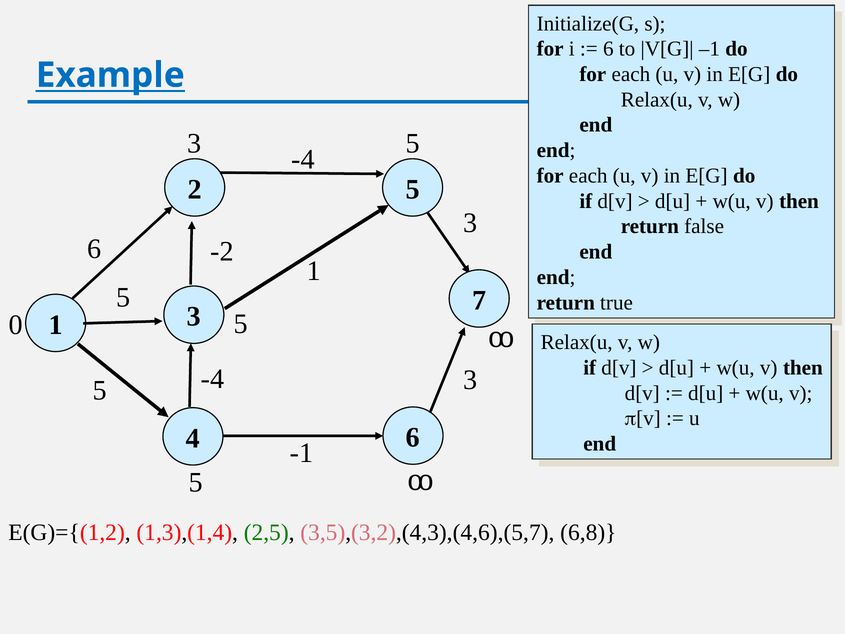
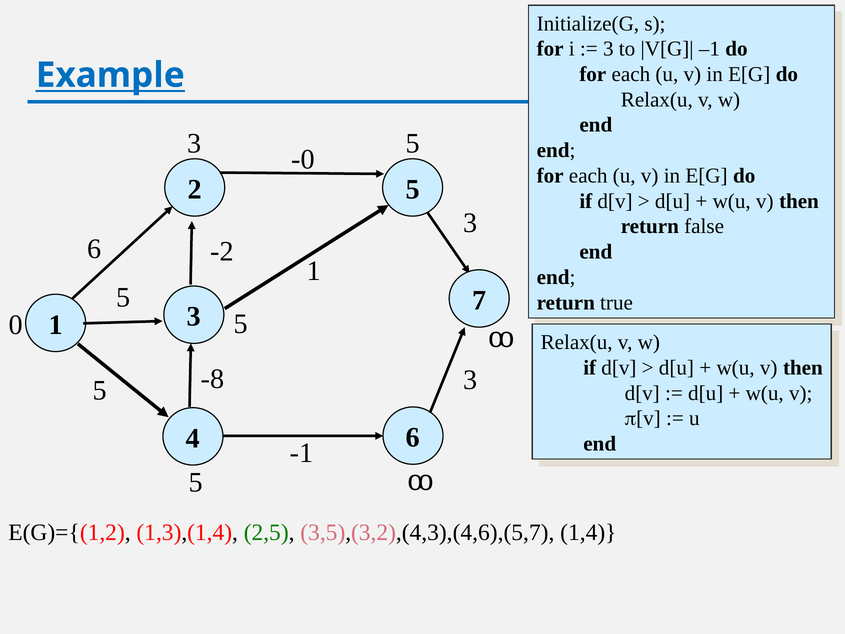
6: 6 -> 3 (608, 49)
-4: -4 -> -0 (303, 159)
-4: -4 -> -8 (212, 379)
6,8: 6,8 -> 1,4 (588, 532)
